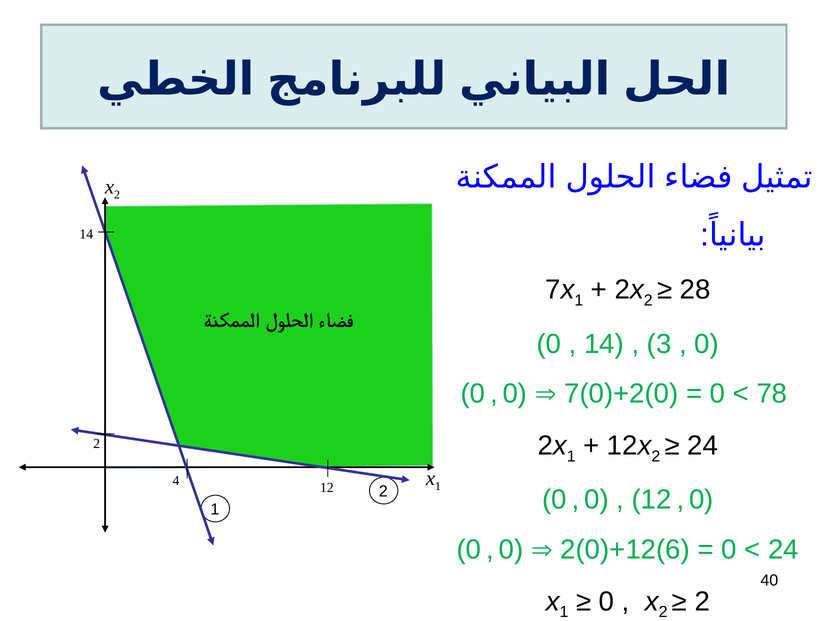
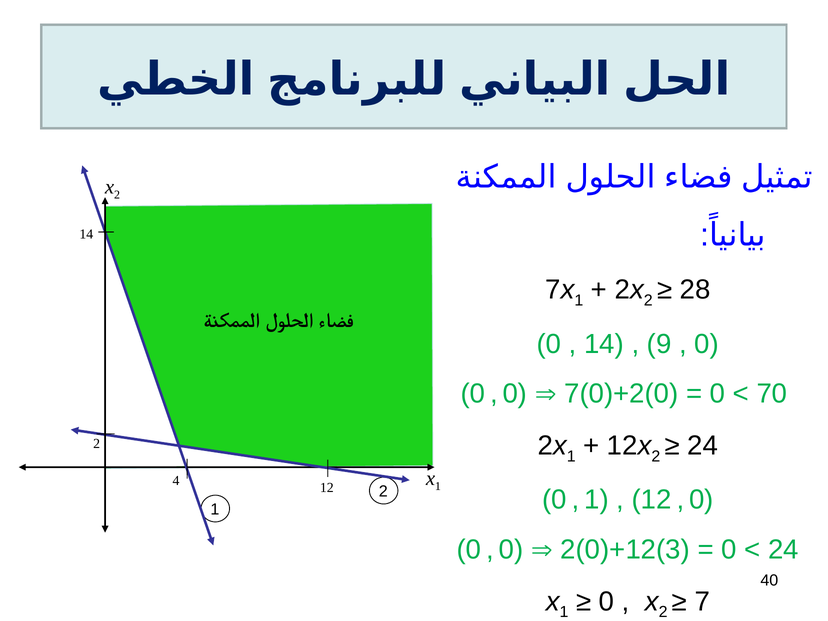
3: 3 -> 9 (659, 344)
78: 78 -> 70 (772, 394)
0: 0 -> 1 (596, 500)
2(0)+12(6: 2(0)+12(6 -> 2(0)+12(3 (625, 549)
2: 2 -> 7 (702, 601)
